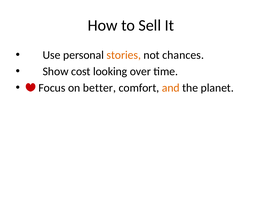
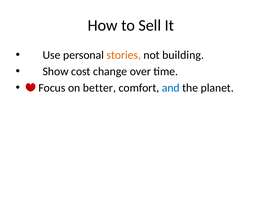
chances: chances -> building (183, 55)
looking: looking -> change (110, 71)
and colour: orange -> blue (171, 88)
